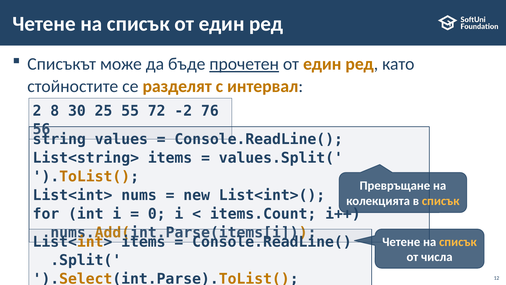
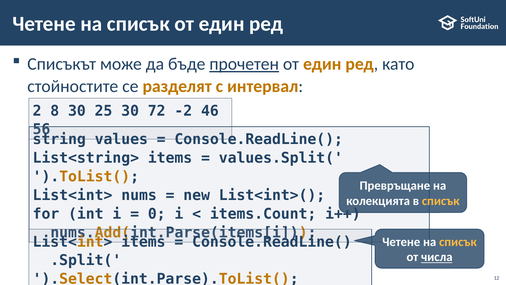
25 55: 55 -> 30 (130, 111)
76: 76 -> 46 (210, 111)
числа underline: none -> present (437, 257)
